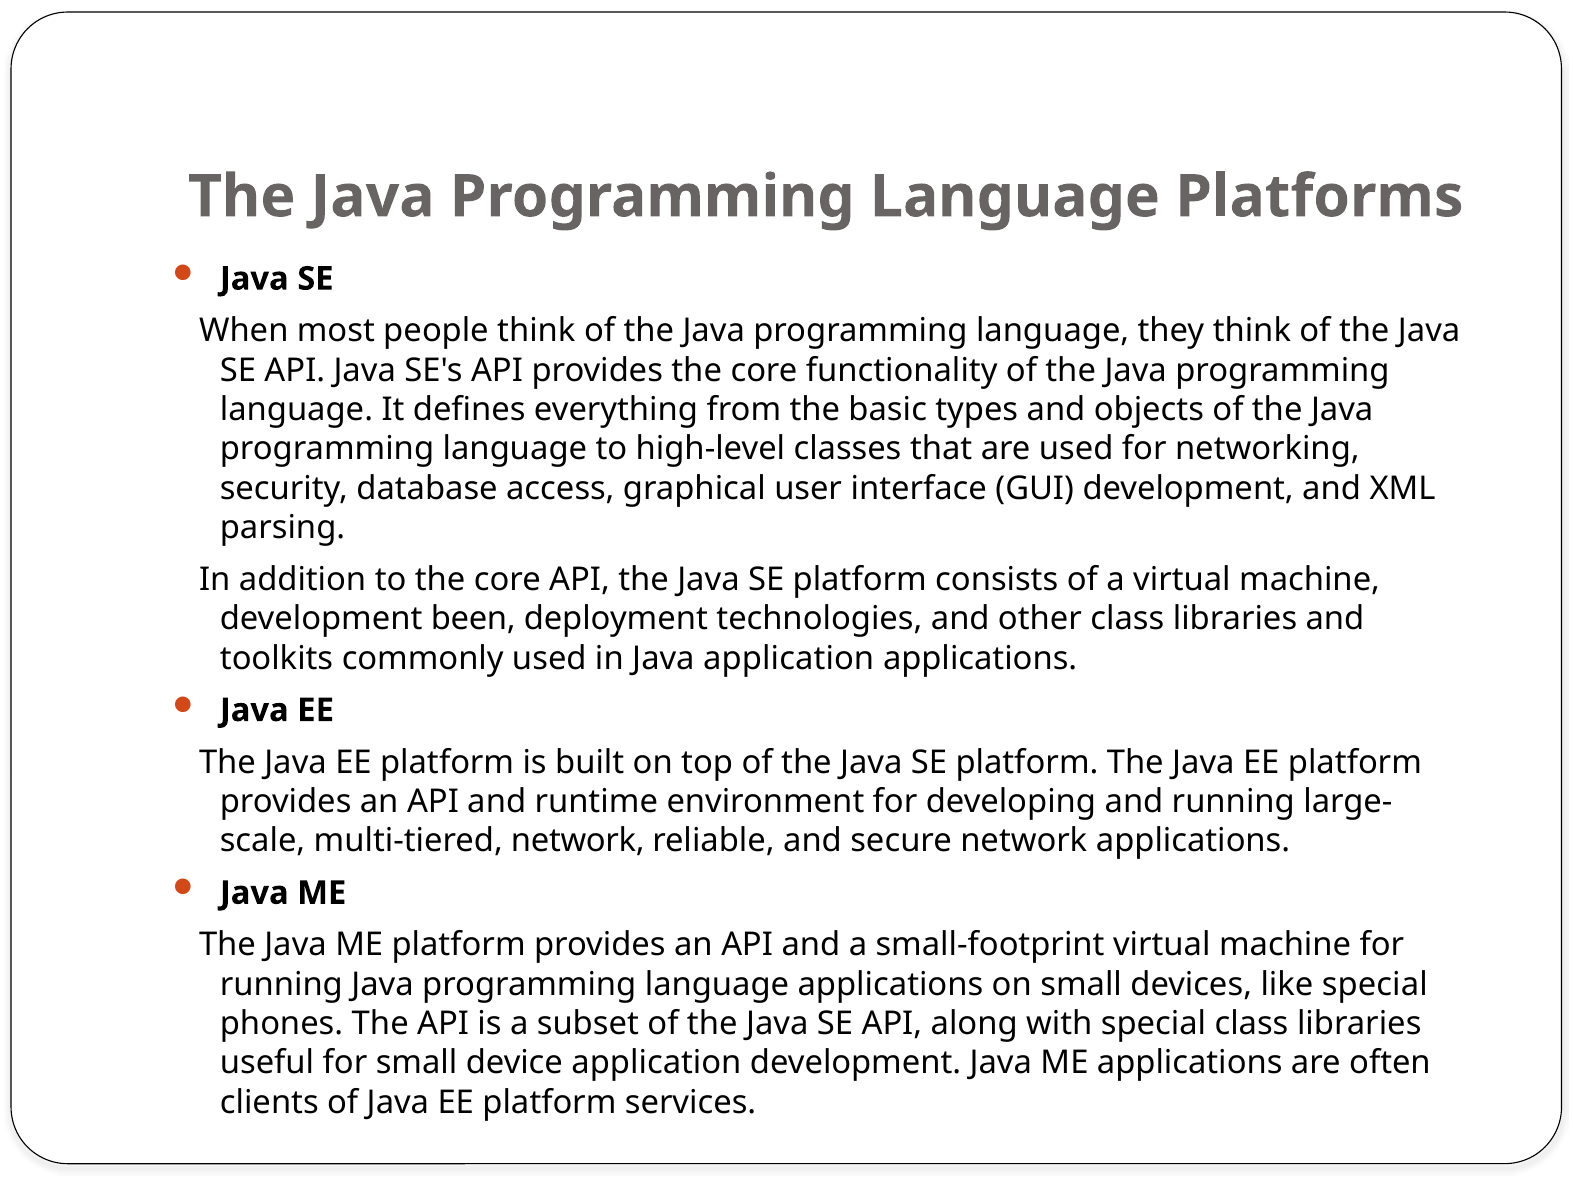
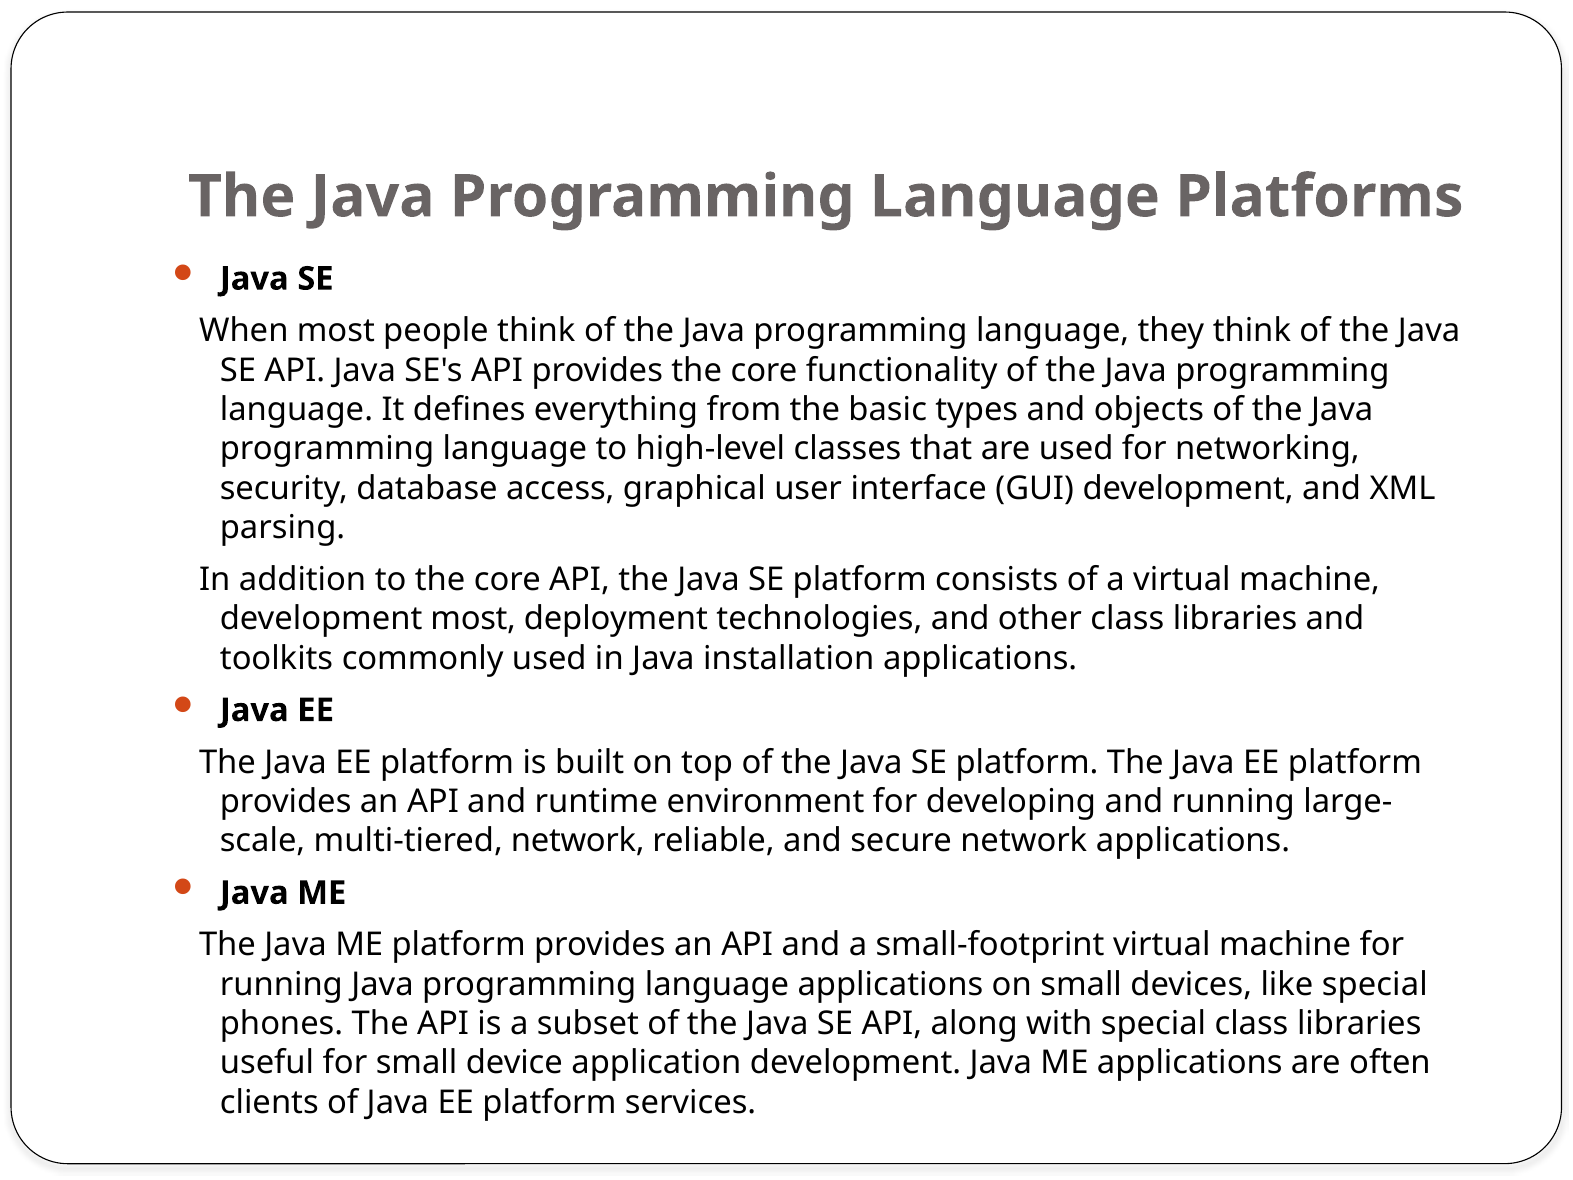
development been: been -> most (473, 619)
Java application: application -> installation (789, 658)
